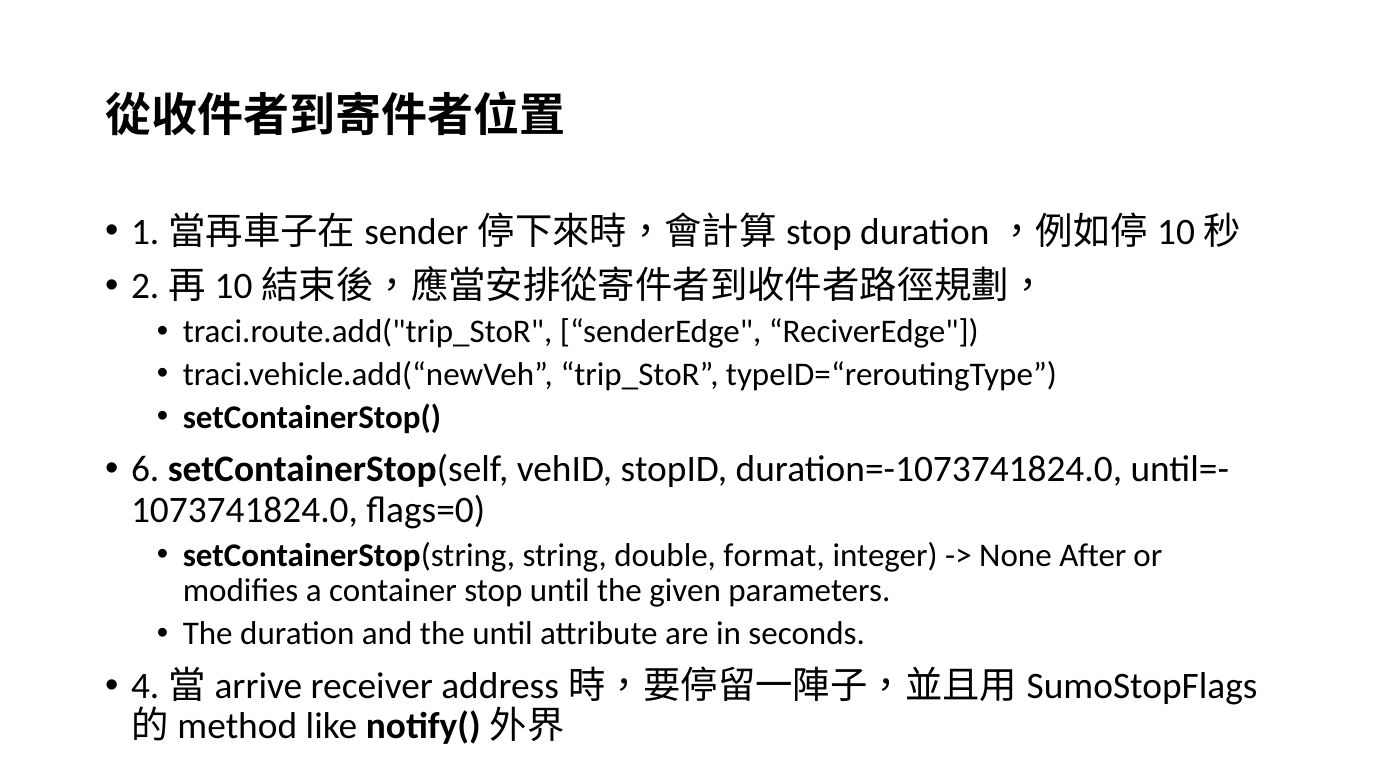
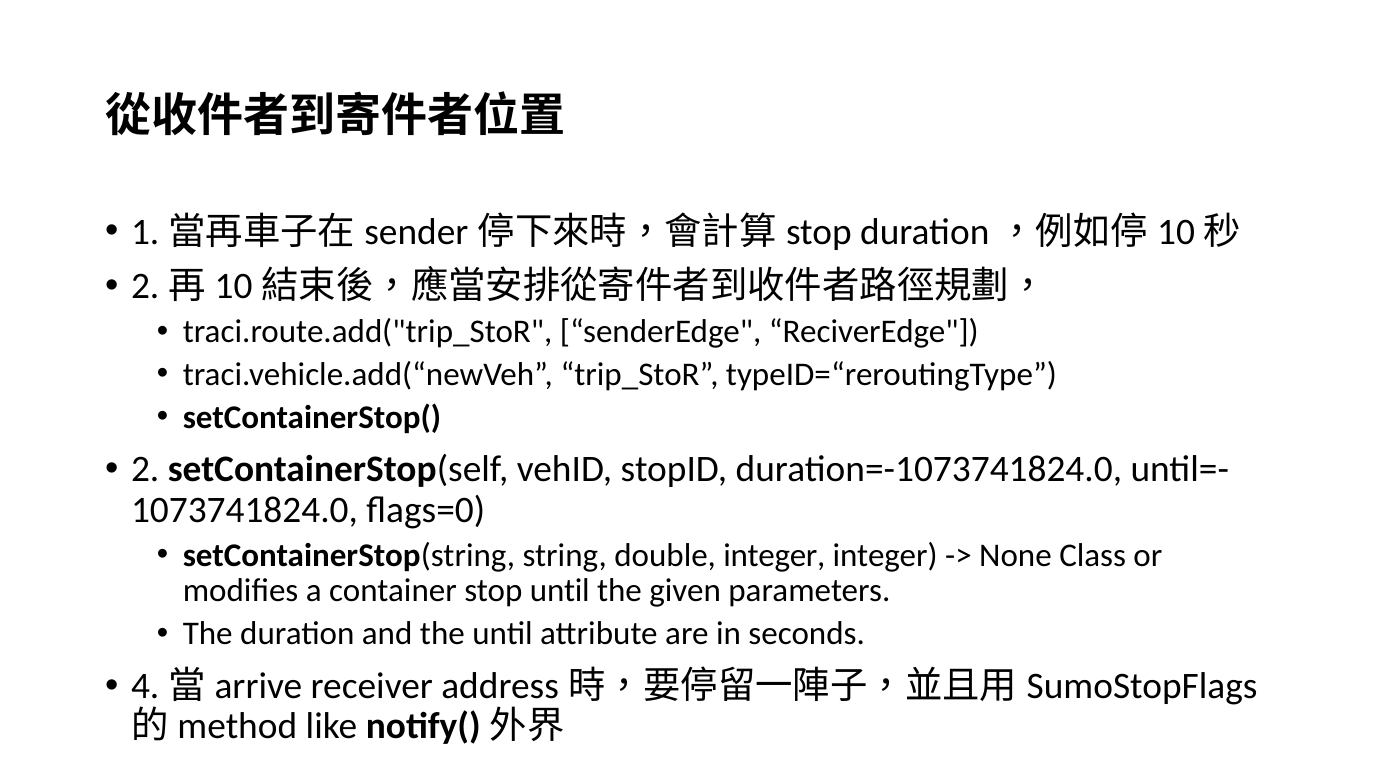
6: 6 -> 2 (145, 470)
double format: format -> integer (774, 555)
After: After -> Class (1093, 555)
